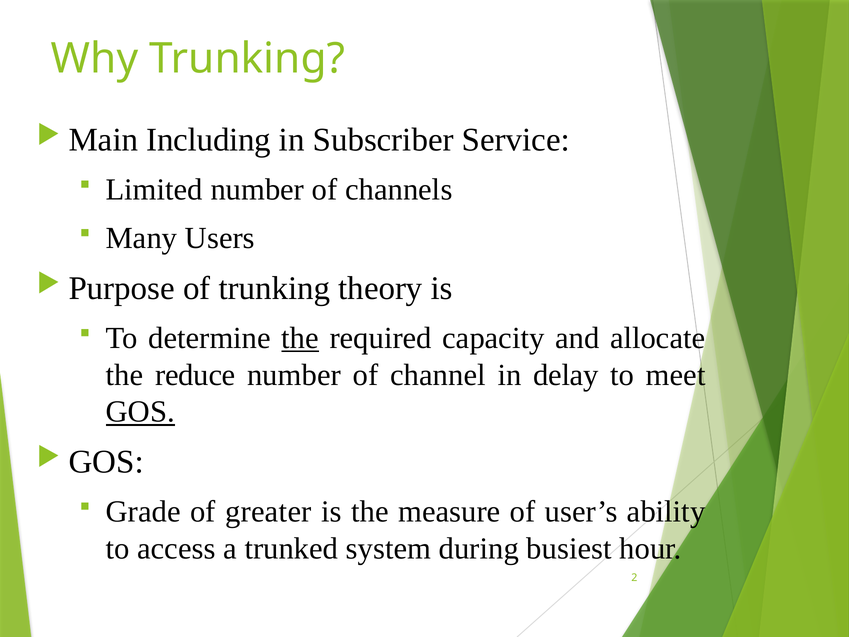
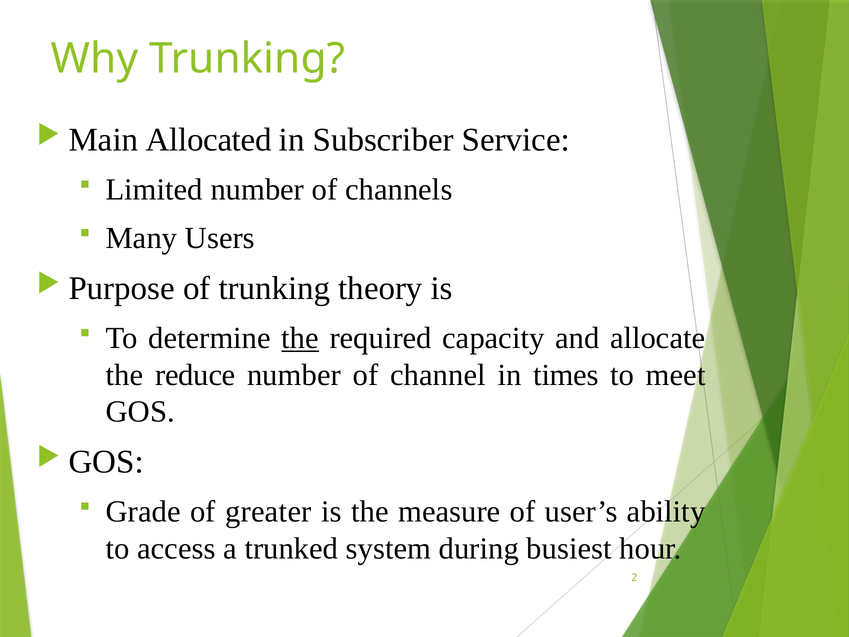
Including: Including -> Allocated (209, 140)
delay: delay -> times (566, 375)
GOS underline: present -> none (140, 412)
